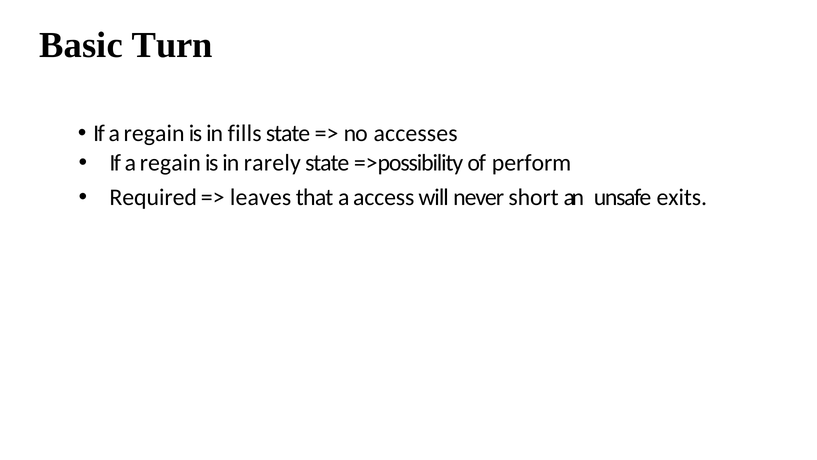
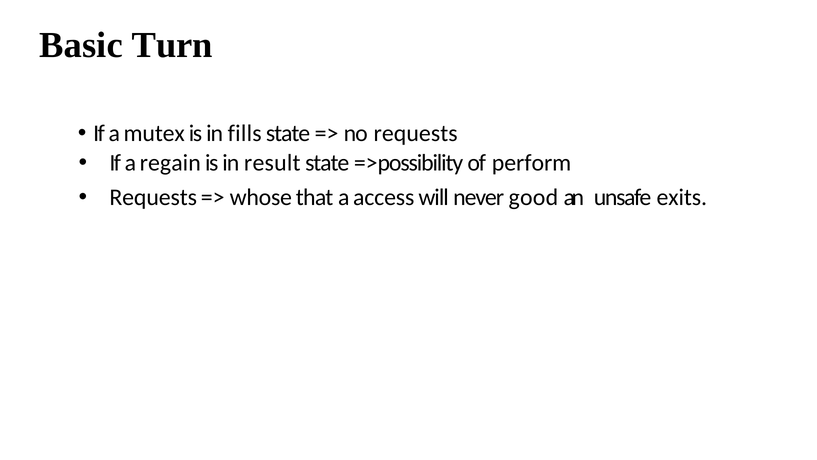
regain: regain -> mutex (154, 133)
no accesses: accesses -> requests (416, 133)
rarely: rarely -> result (272, 163)
Required: Required -> Requests (153, 197)
leaves: leaves -> whose (261, 197)
short: short -> good (533, 197)
